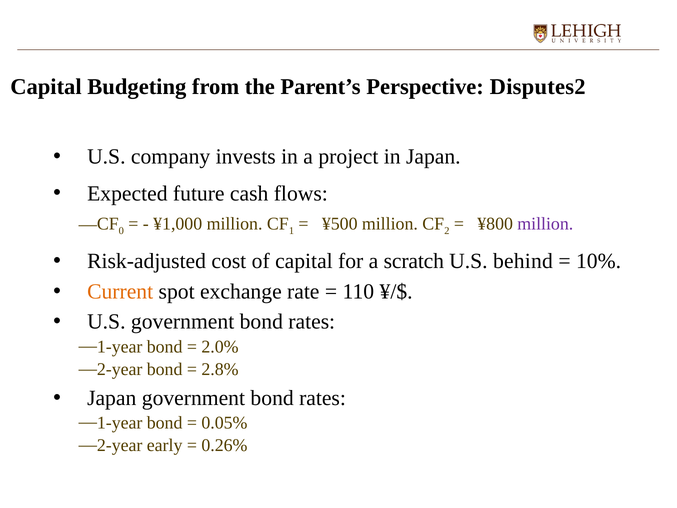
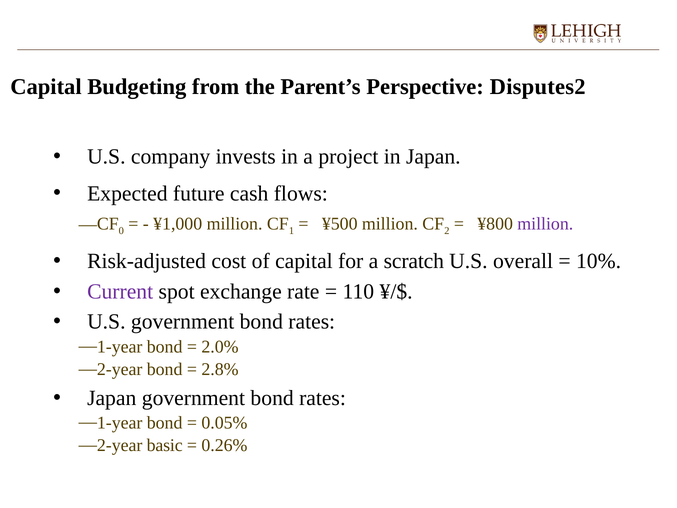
behind: behind -> overall (523, 261)
Current colour: orange -> purple (120, 291)
early: early -> basic (165, 445)
